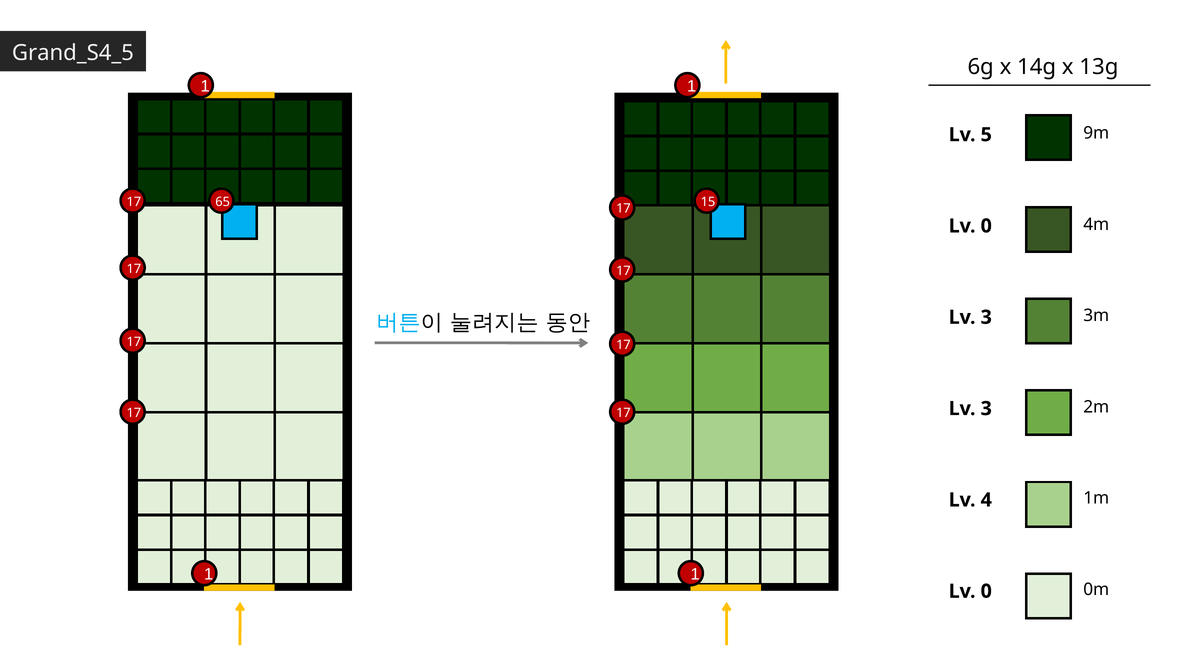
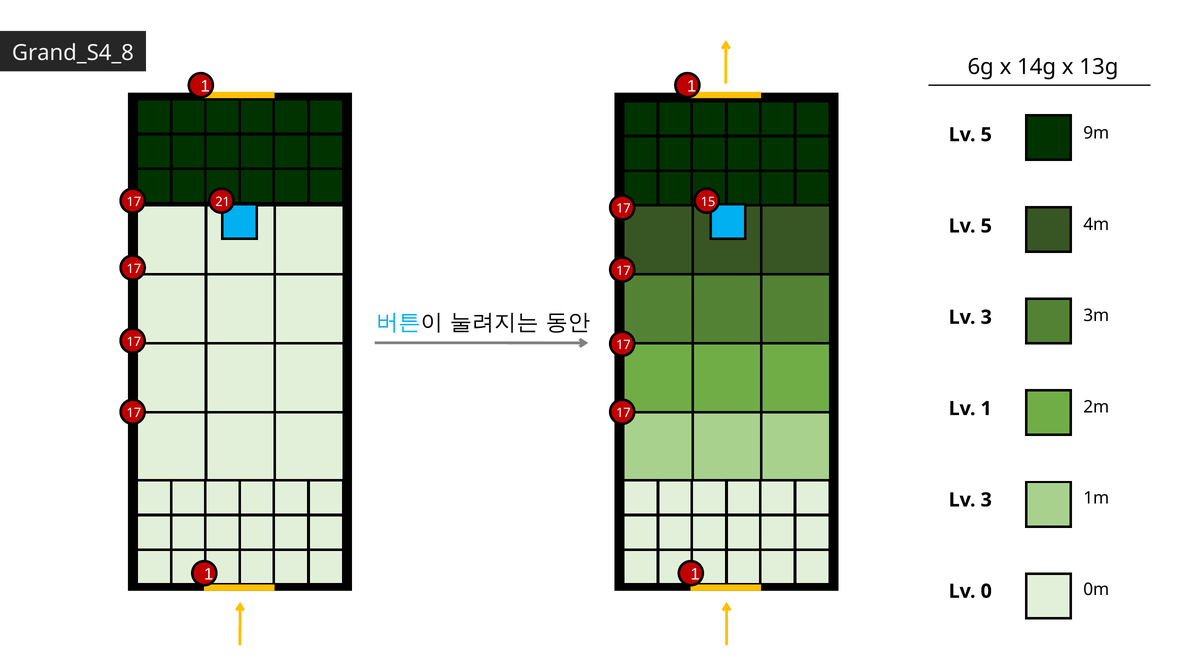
Grand_S4_5: Grand_S4_5 -> Grand_S4_8 (73, 53)
65: 65 -> 21 (223, 202)
0: 0 -> 5 (986, 226)
3: 3 -> 1 (986, 409)
4: 4 -> 3 (986, 500)
